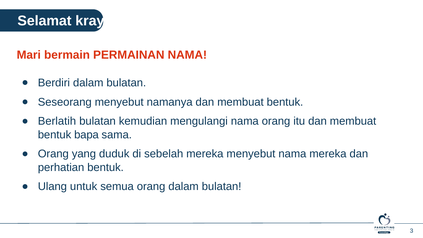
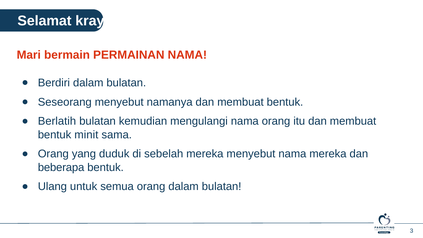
bapa: bapa -> minit (86, 135)
perhatian: perhatian -> beberapa (61, 167)
